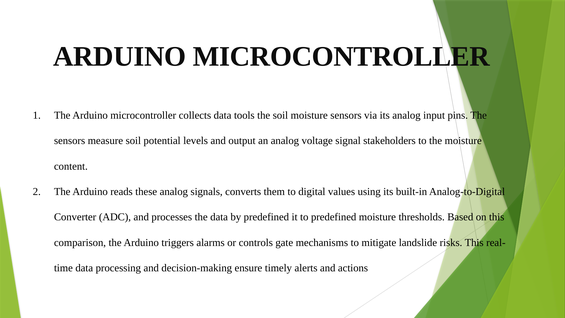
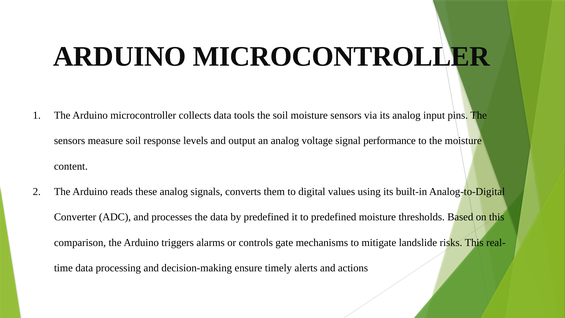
potential: potential -> response (162, 141)
stakeholders: stakeholders -> performance (390, 141)
